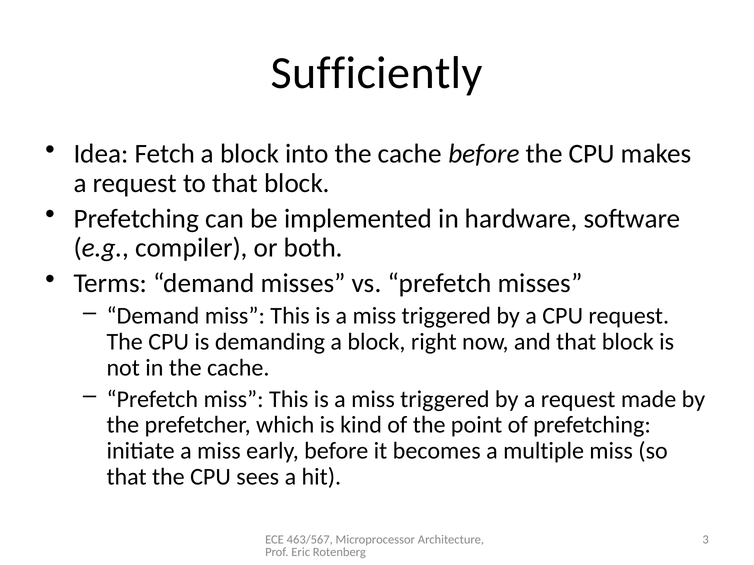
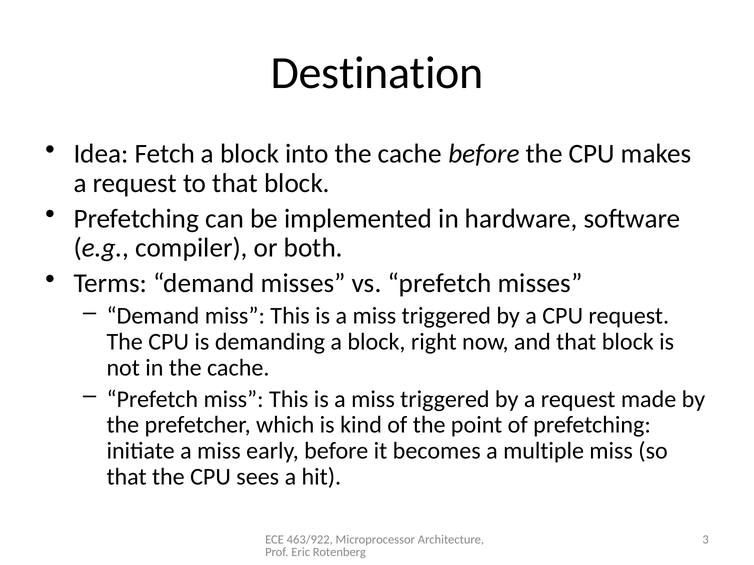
Sufficiently: Sufficiently -> Destination (377, 73)
463/567: 463/567 -> 463/922 (310, 540)
